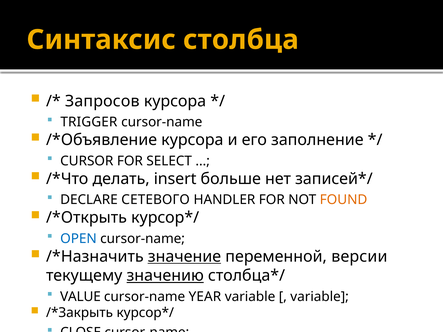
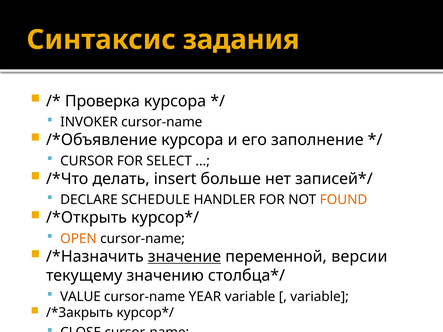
столбца: столбца -> задания (241, 40)
Запросов: Запросов -> Проверка (102, 101)
TRIGGER: TRIGGER -> INVOKER (89, 122)
СЕТЕВОГО: СЕТЕВОГО -> SCHEDULE (156, 200)
OPEN colour: blue -> orange (78, 239)
значению underline: present -> none (165, 276)
